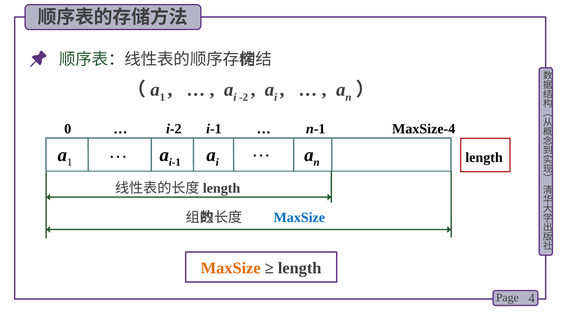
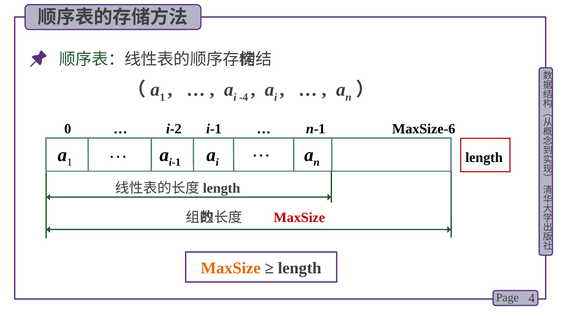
-2: -2 -> -4 (244, 97)
MaxSize-4: MaxSize-4 -> MaxSize-6 (424, 129)
MaxSize colour: blue -> red (299, 218)
